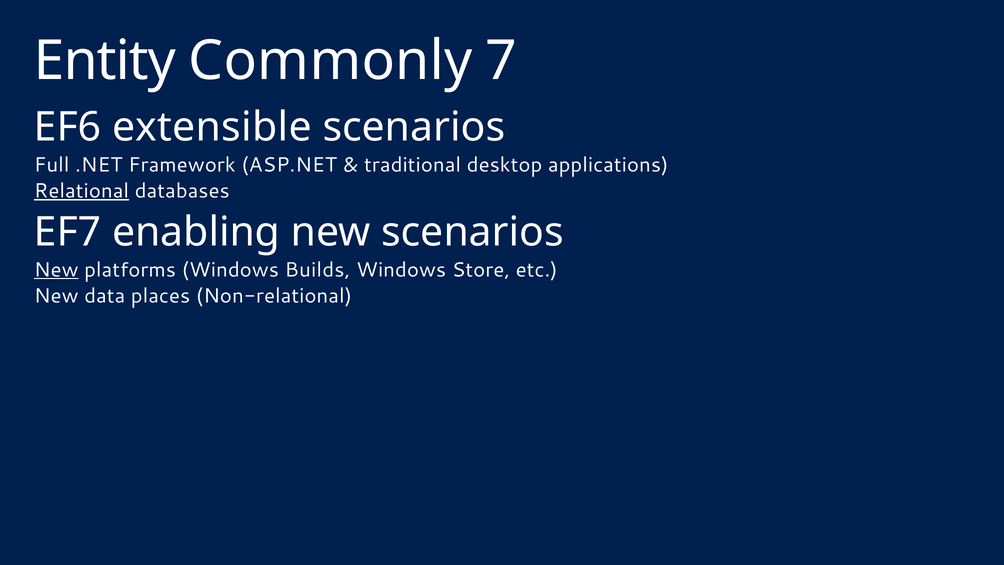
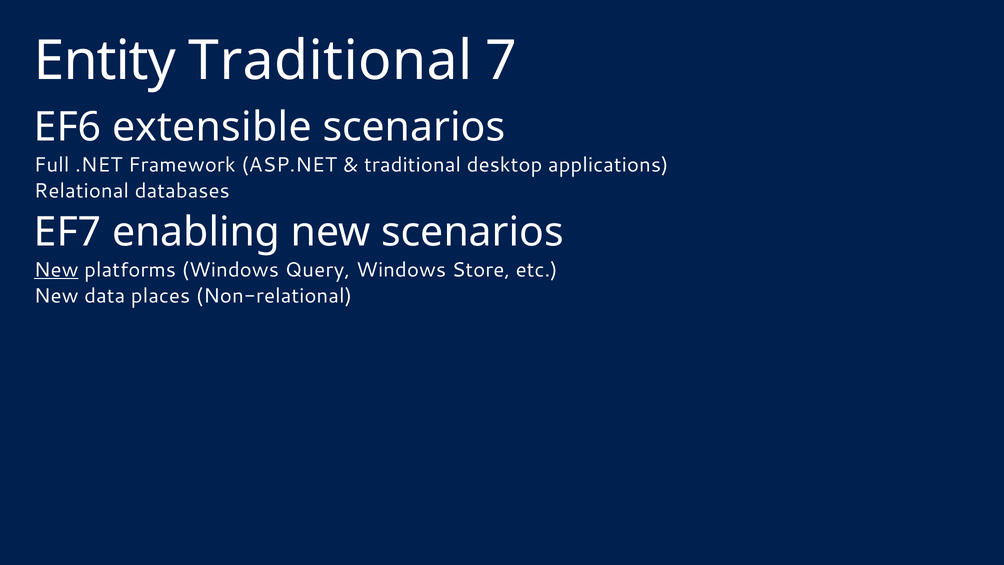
Entity Commonly: Commonly -> Traditional (330, 61)
Relational underline: present -> none (82, 191)
Builds: Builds -> Query (318, 270)
